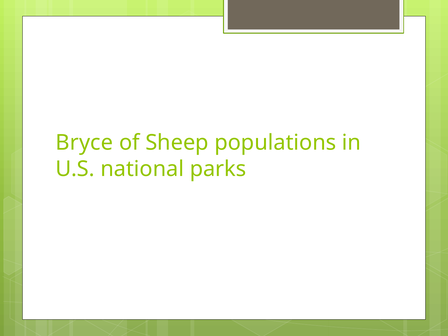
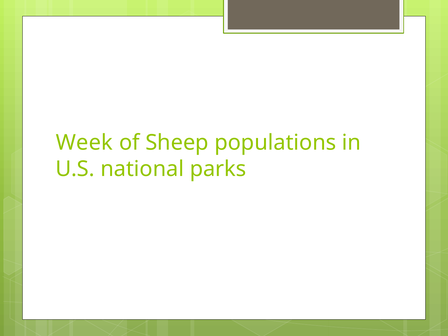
Bryce: Bryce -> Week (84, 143)
